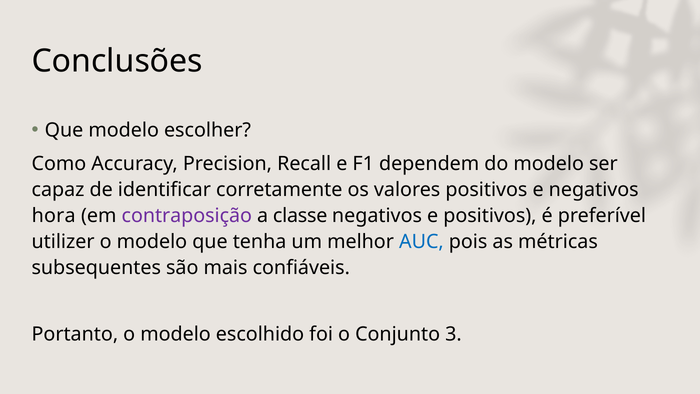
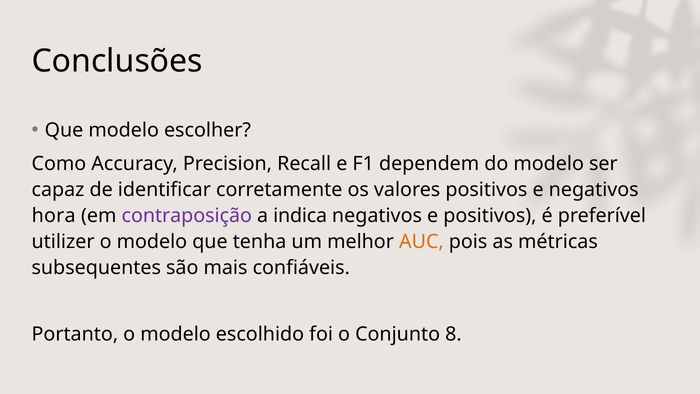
classe: classe -> indica (300, 215)
AUC colour: blue -> orange (421, 241)
3: 3 -> 8 (453, 334)
